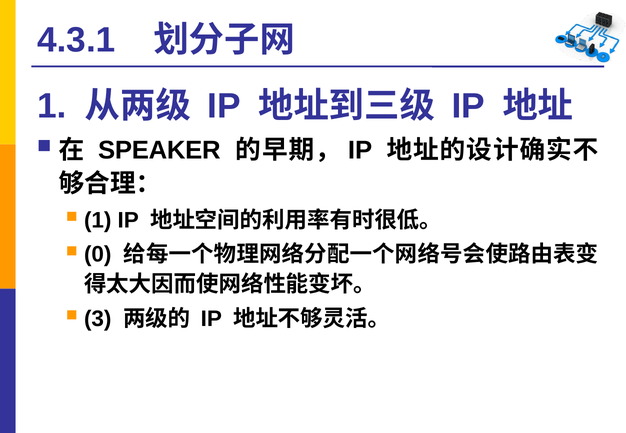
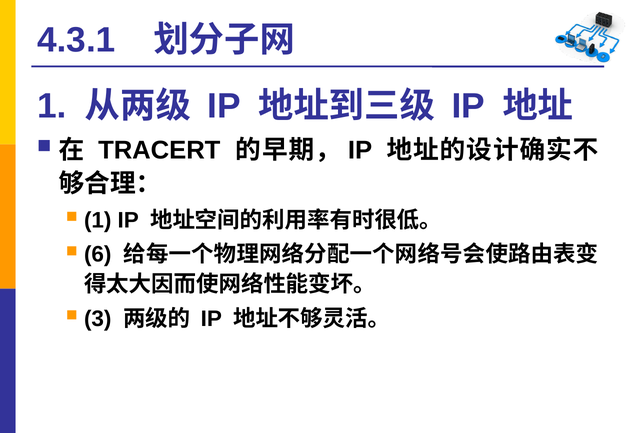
SPEAKER: SPEAKER -> TRACERT (159, 150)
0: 0 -> 6 (98, 255)
